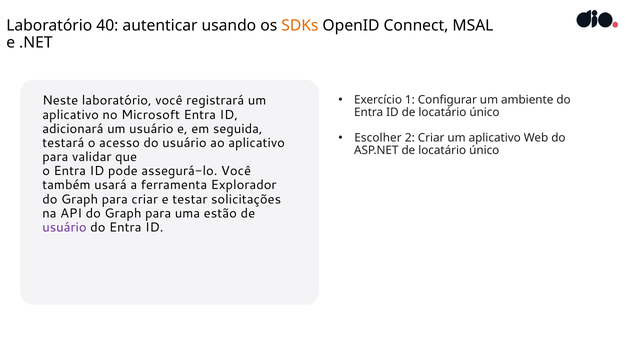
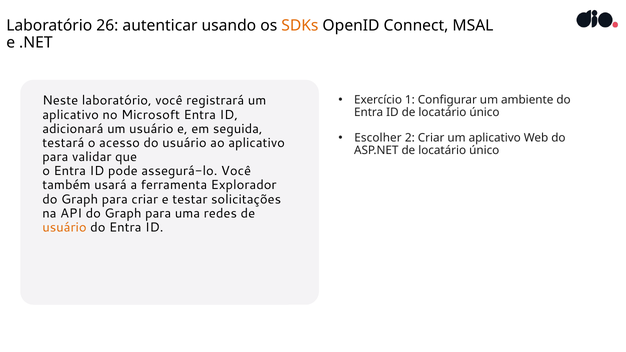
40: 40 -> 26 (107, 26)
estão: estão -> redes (220, 213)
usuário colour: purple -> orange (64, 228)
